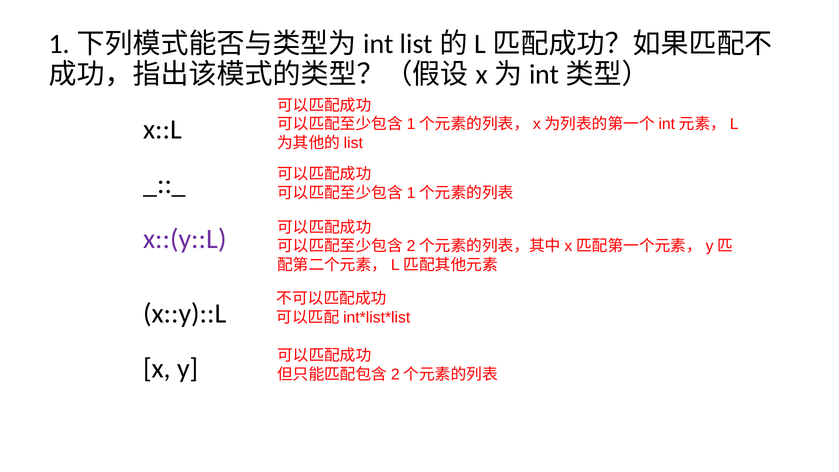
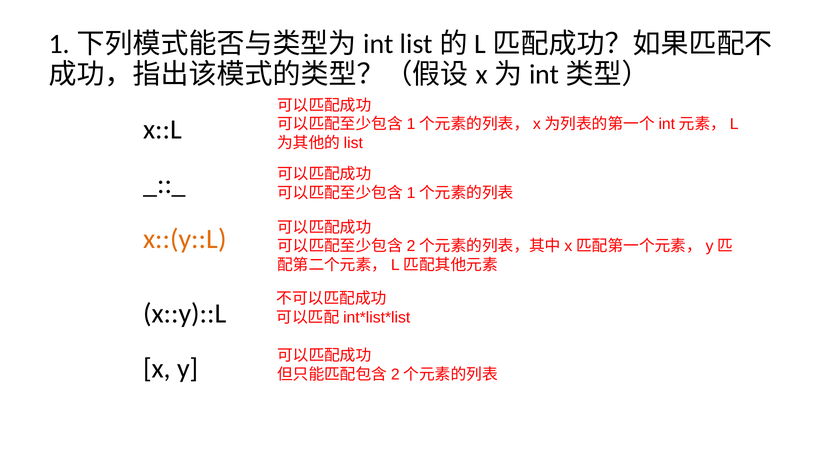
x::(y::L colour: purple -> orange (185, 239)
